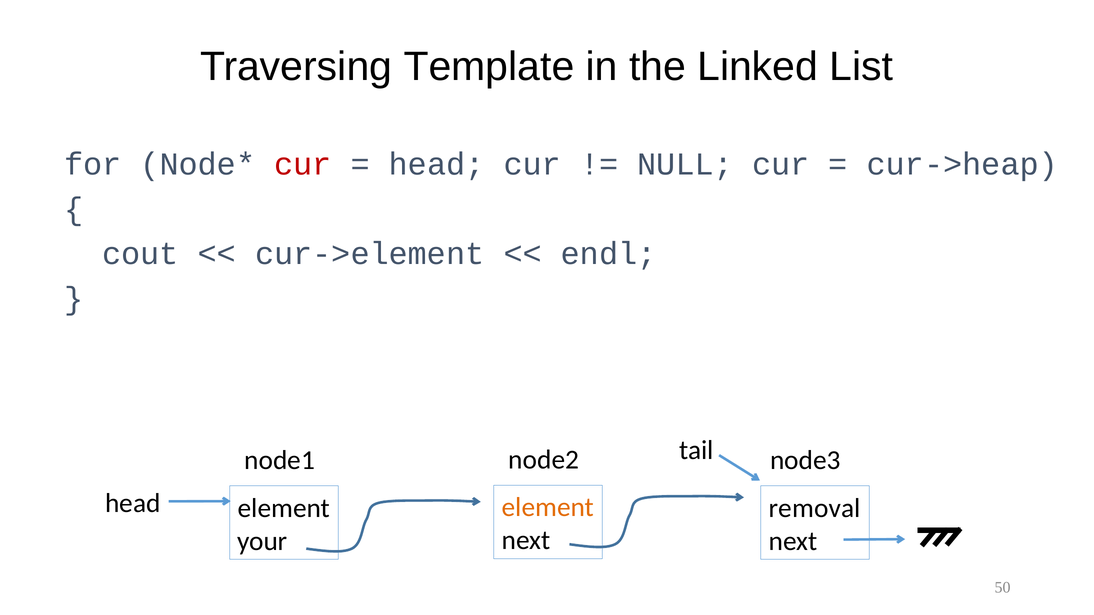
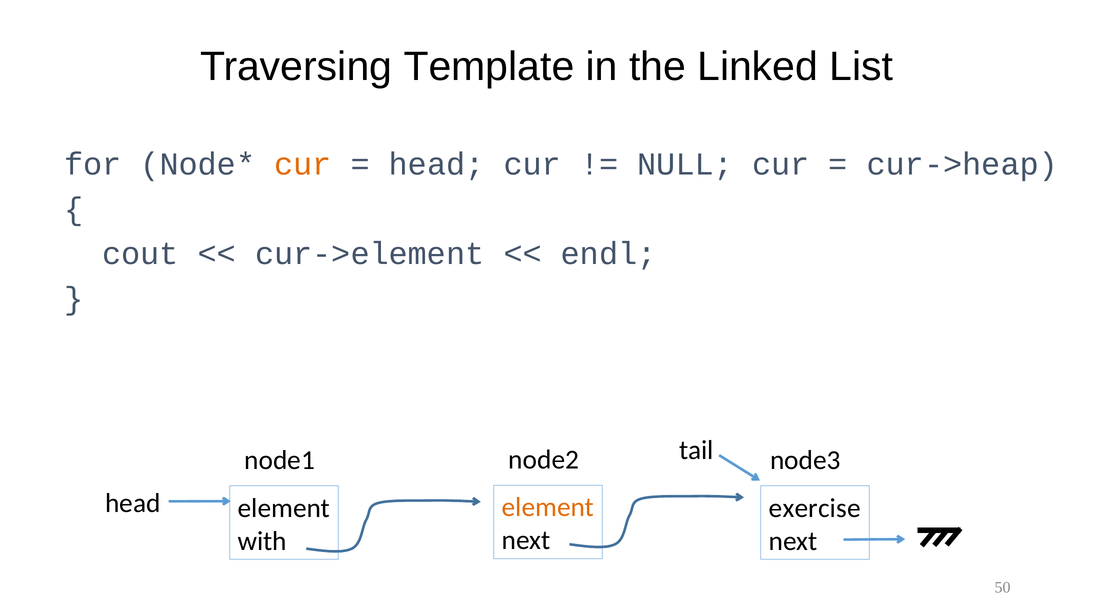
cur colour: red -> orange (303, 165)
removal: removal -> exercise (815, 508)
your: your -> with (262, 541)
